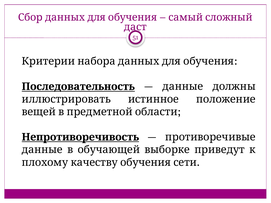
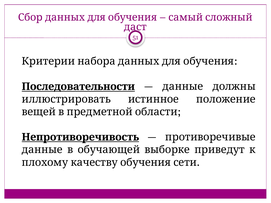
Последовательность: Последовательность -> Последовательности (78, 87)
